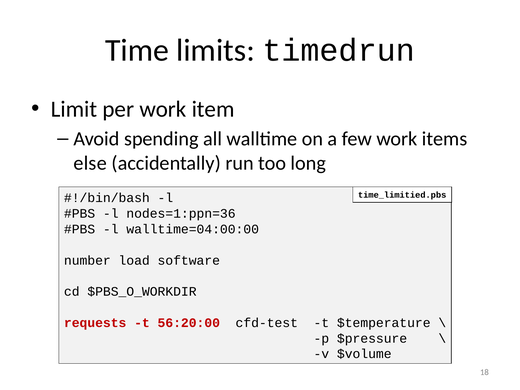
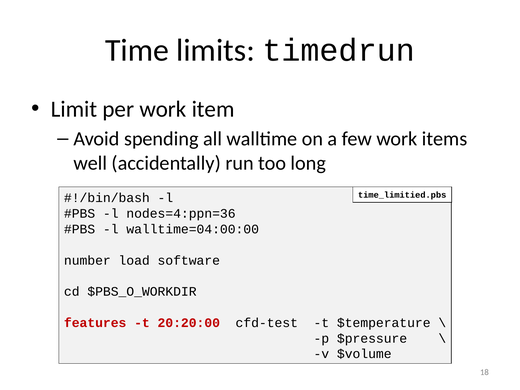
else: else -> well (90, 163)
nodes=1:ppn=36: nodes=1:ppn=36 -> nodes=4:ppn=36 (181, 214)
requests: requests -> features (95, 323)
56:20:00: 56:20:00 -> 20:20:00 (189, 323)
